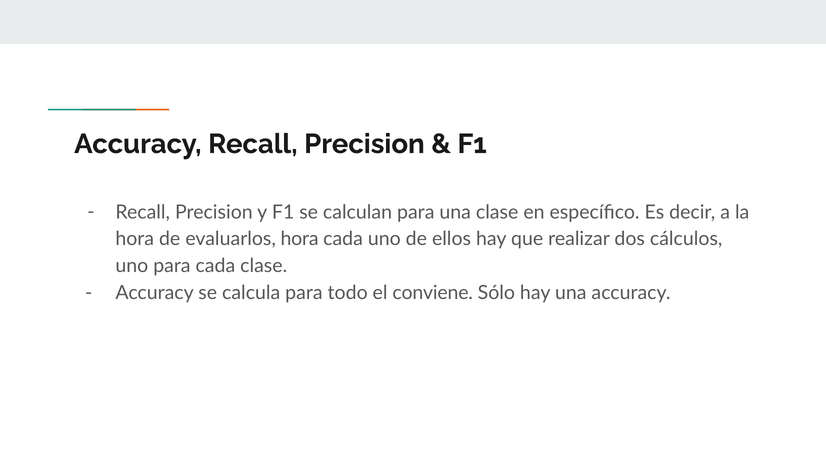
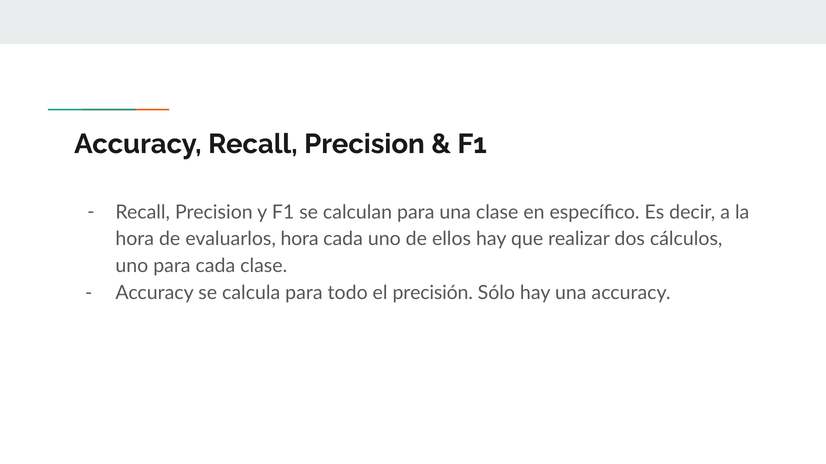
conviene: conviene -> precisión (433, 293)
